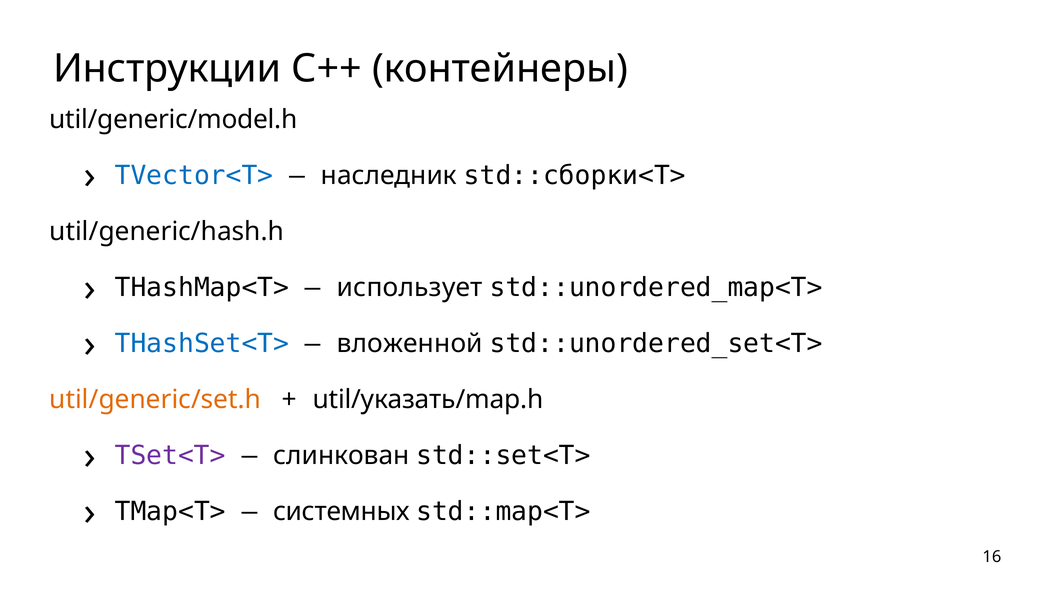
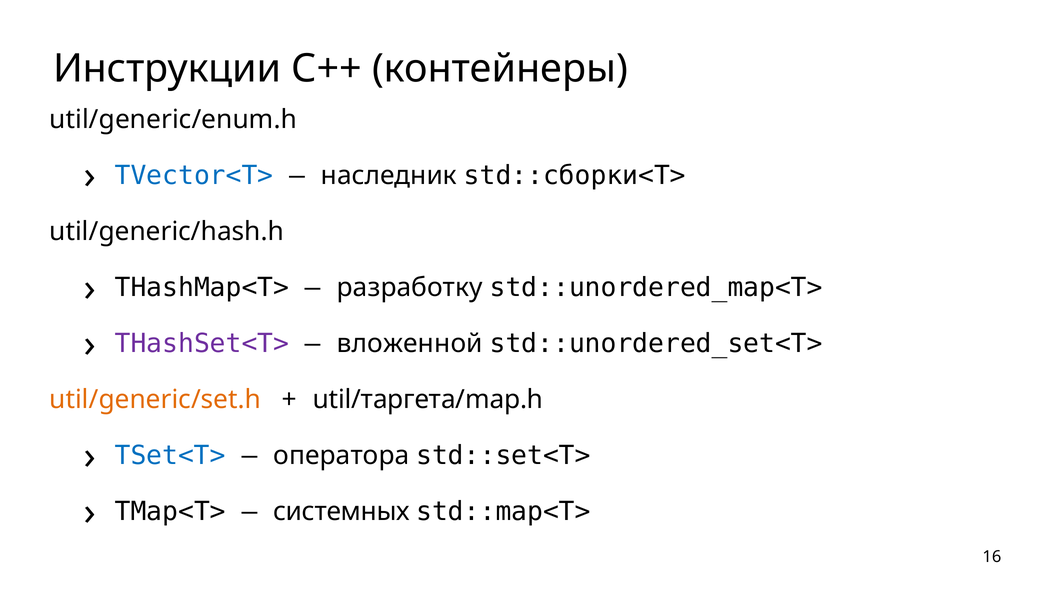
util/generic/model.h: util/generic/model.h -> util/generic/enum.h (173, 119)
использует: использует -> разработку (410, 287)
THashSet<T> colour: blue -> purple (202, 343)
util/указать/map.h: util/указать/map.h -> util/таргета/map.h (428, 399)
TSet<T> colour: purple -> blue (170, 456)
слинкован: слинкован -> оператора (341, 456)
